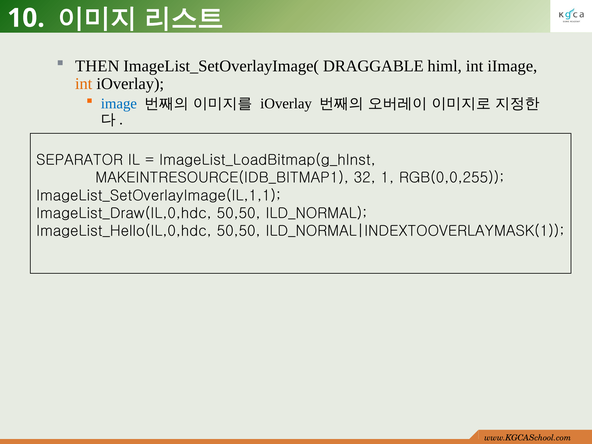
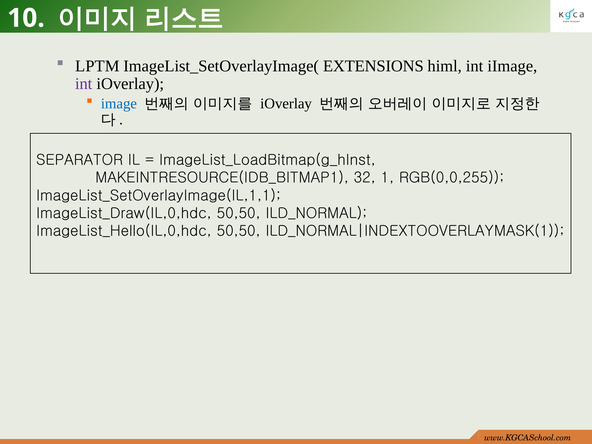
THEN: THEN -> LPTM (97, 66)
DRAGGABLE: DRAGGABLE -> EXTENSIONS (373, 66)
int colour: orange -> purple (84, 84)
